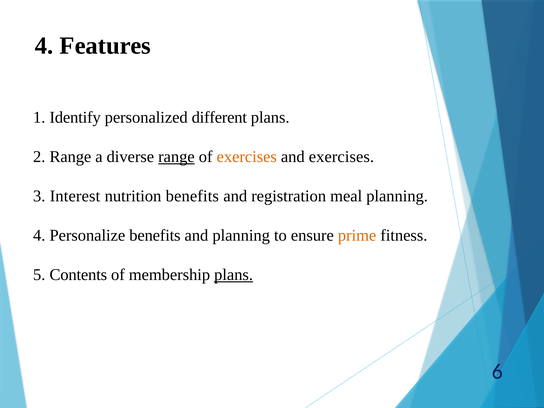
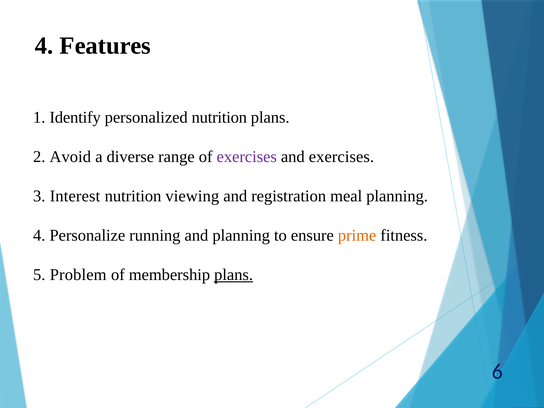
personalized different: different -> nutrition (219, 117)
2 Range: Range -> Avoid (70, 157)
range underline: present -> none (176, 157)
exercises colour: orange -> purple (247, 157)
nutrition benefits: benefits -> viewing (192, 196)
Personalize benefits: benefits -> running (155, 235)
Contents: Contents -> Problem (78, 275)
